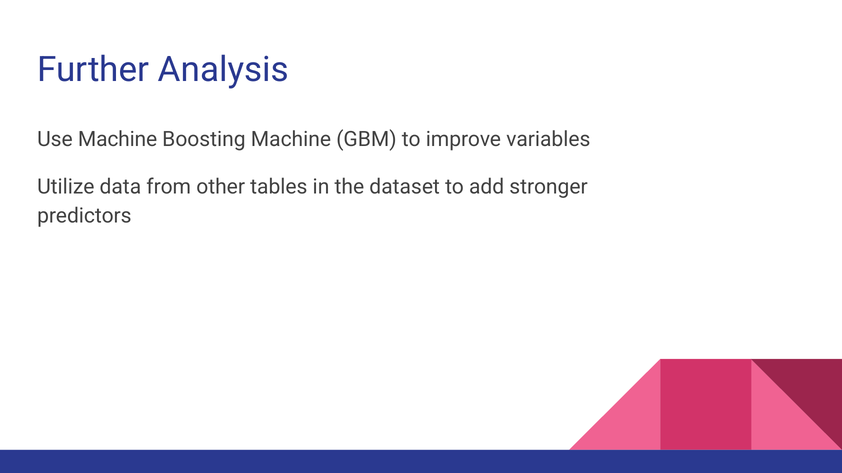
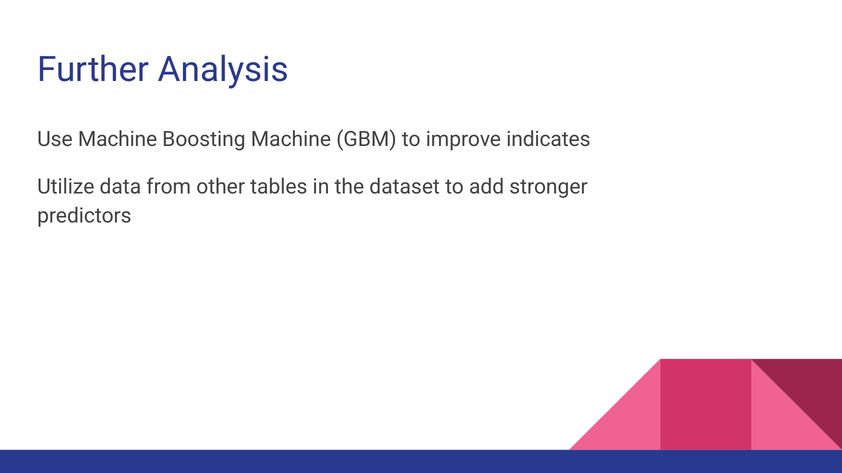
variables: variables -> indicates (548, 140)
